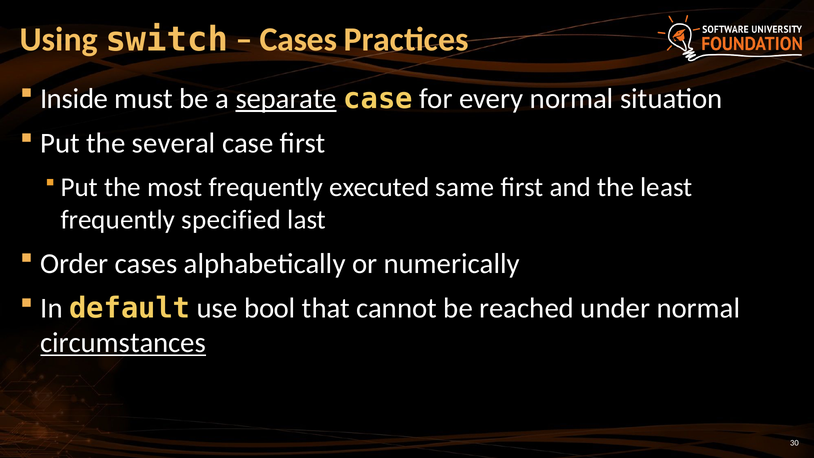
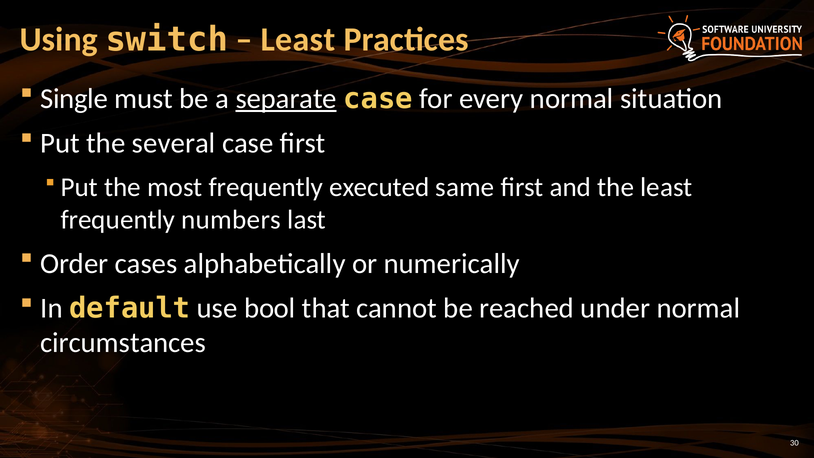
Cases: Cases -> Least (298, 40)
Inside: Inside -> Single (74, 99)
specified: specified -> numbers (231, 220)
circumstances underline: present -> none (123, 343)
